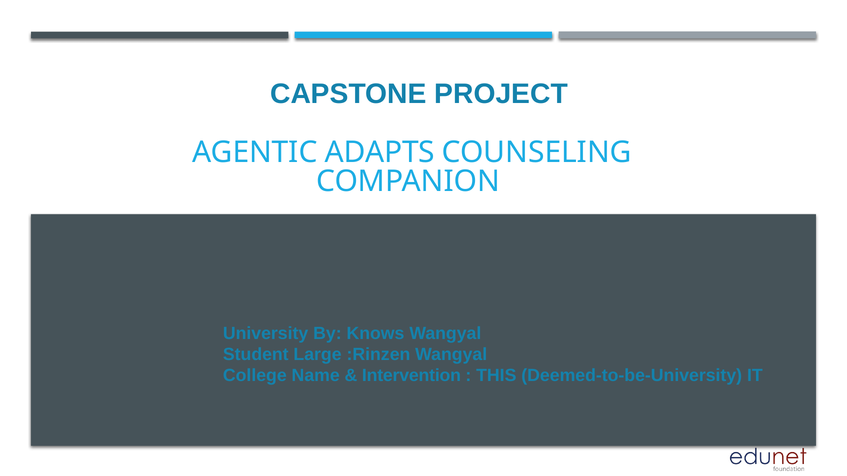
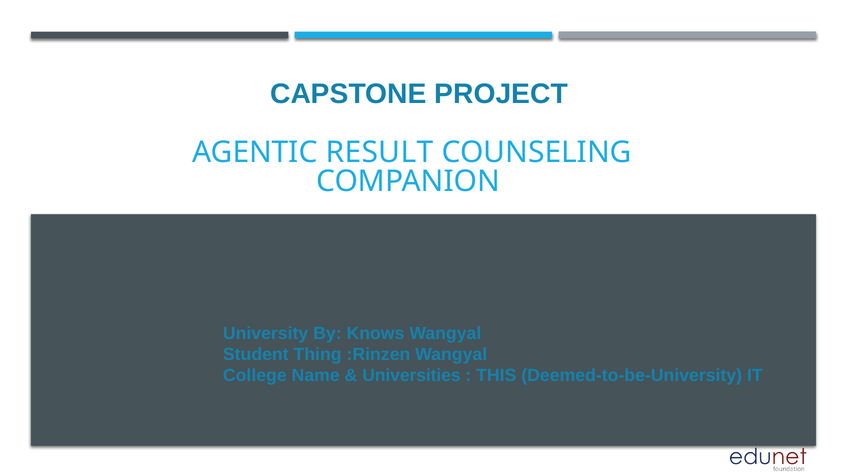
ADAPTS: ADAPTS -> RESULT (380, 153)
Large: Large -> Thing (318, 355)
Intervention: Intervention -> Universities (411, 376)
